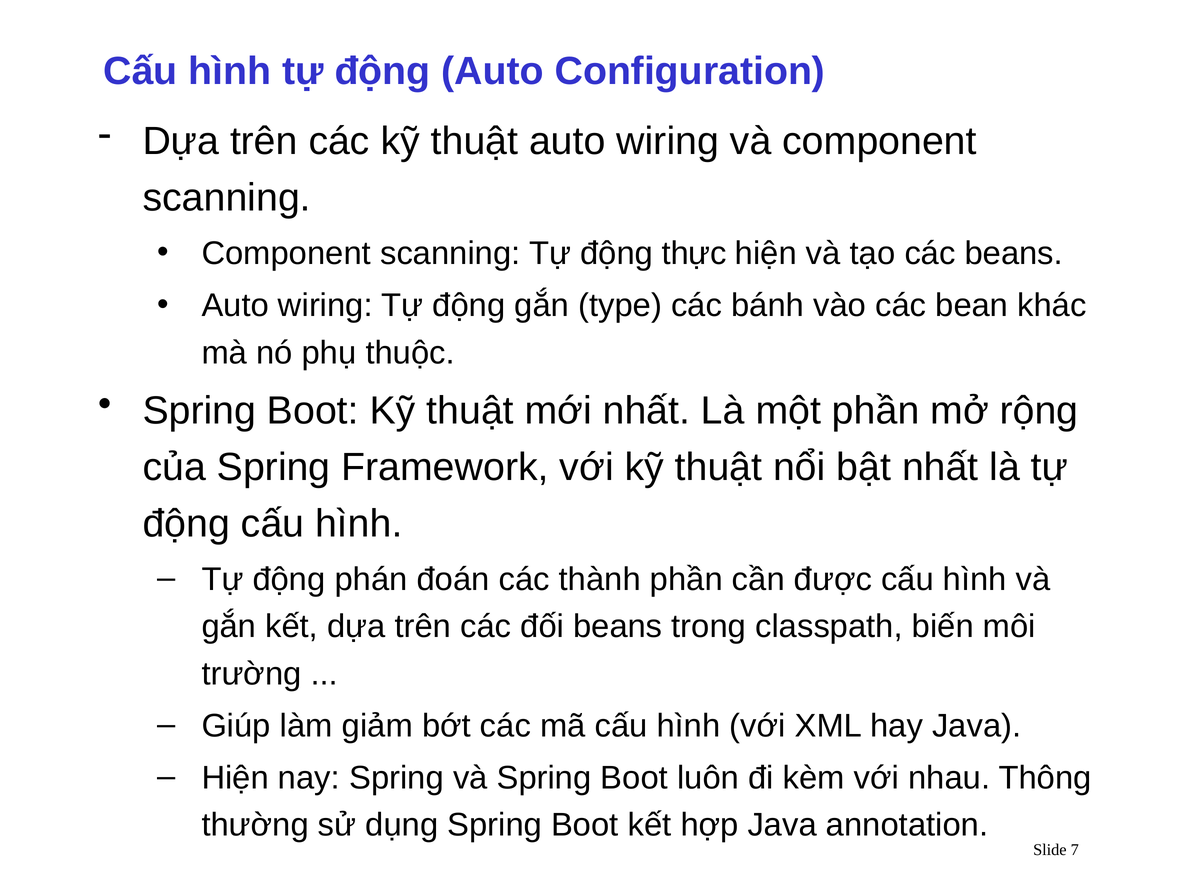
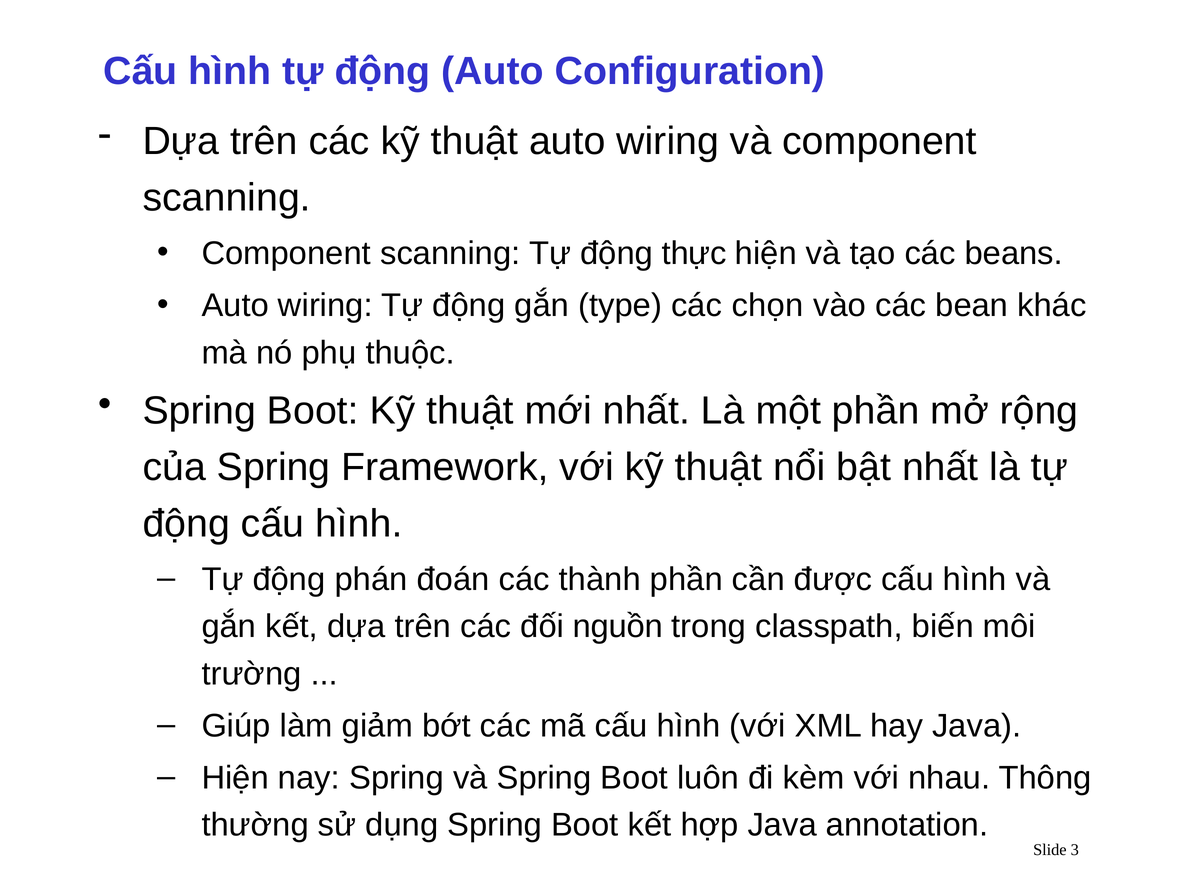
bánh: bánh -> chọn (768, 306)
đối beans: beans -> nguồn (618, 627)
7: 7 -> 3 (1075, 850)
